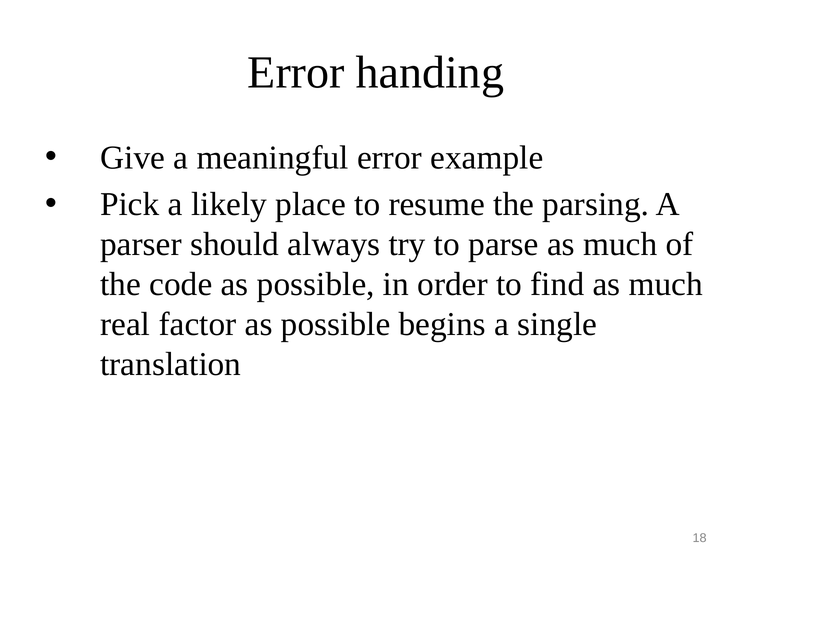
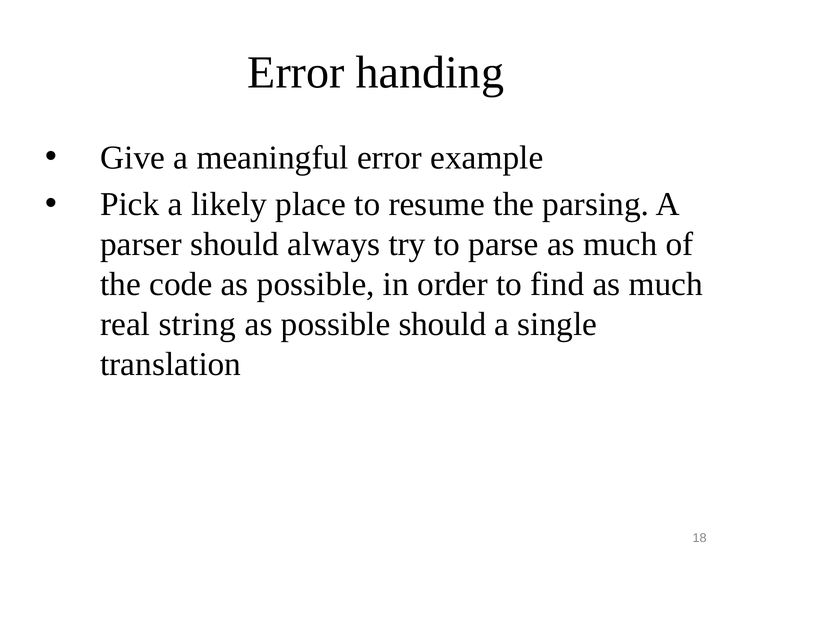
factor: factor -> string (197, 325)
possible begins: begins -> should (442, 325)
